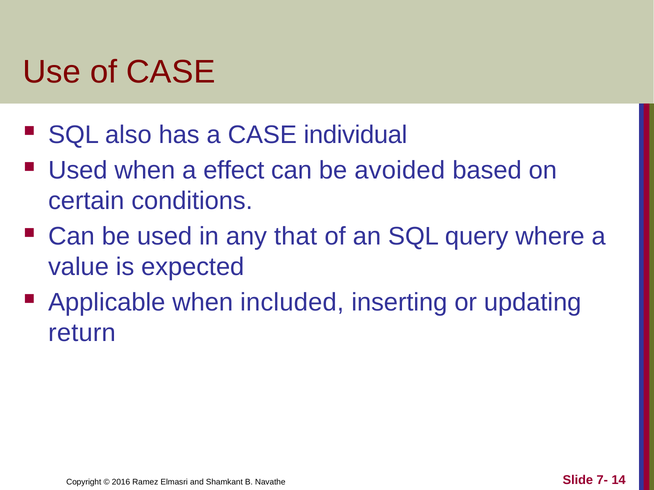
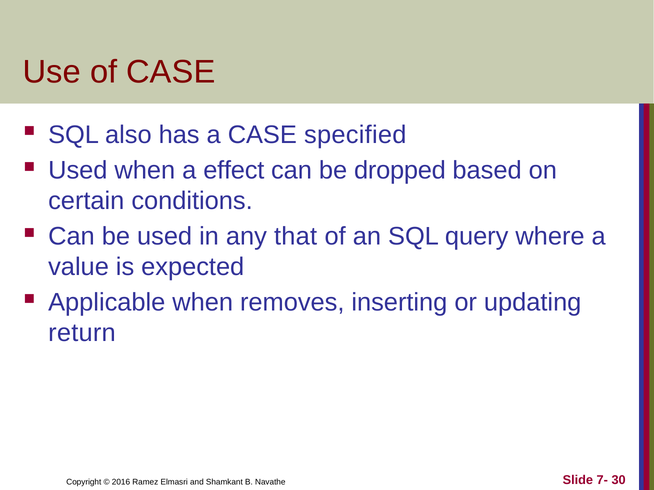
individual: individual -> specified (355, 135)
avoided: avoided -> dropped (400, 170)
included: included -> removes (292, 303)
14: 14 -> 30 (619, 480)
